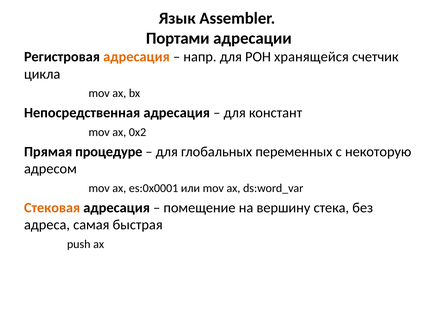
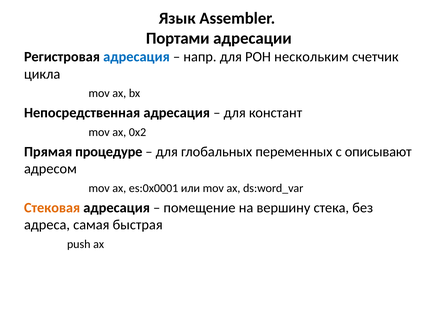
адресация colour: orange -> blue (136, 57)
хранящейся: хранящейся -> нескольким (311, 57)
некоторую: некоторую -> описывают (378, 151)
